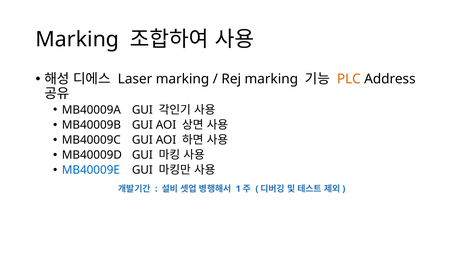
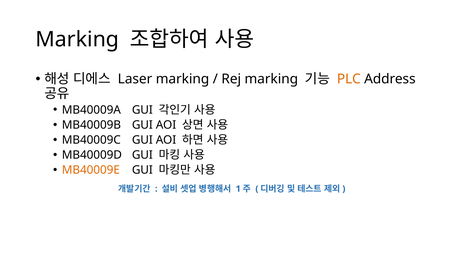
MB40009E colour: blue -> orange (91, 170)
